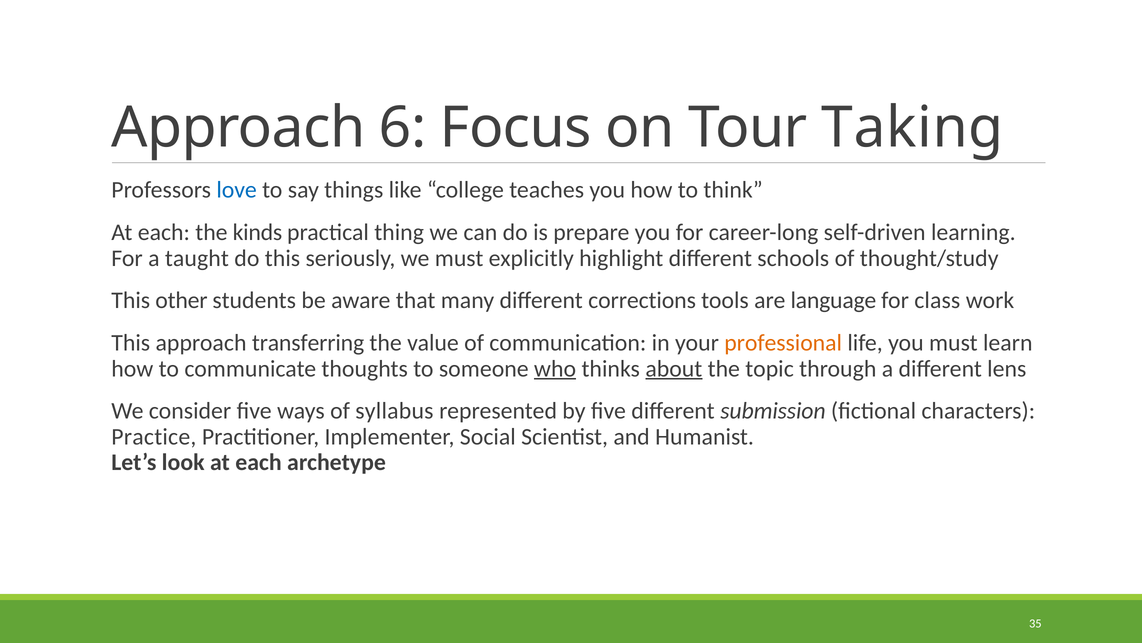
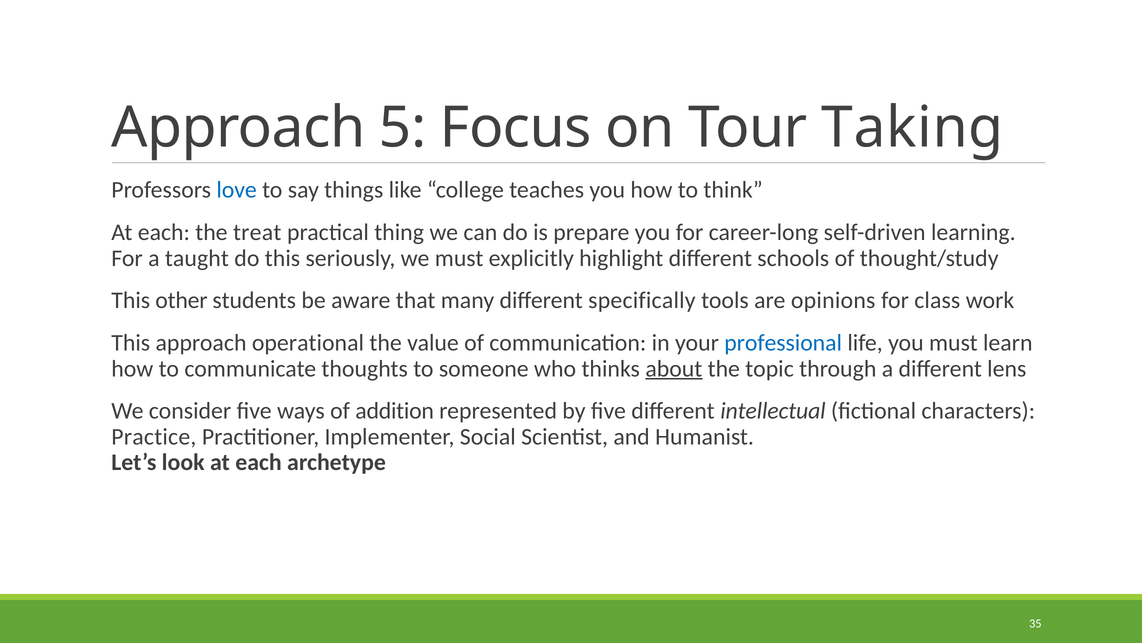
6: 6 -> 5 (403, 128)
kinds: kinds -> treat (257, 232)
corrections: corrections -> specifically (642, 300)
language: language -> opinions (833, 300)
transferring: transferring -> operational (308, 343)
professional colour: orange -> blue (783, 343)
who underline: present -> none (555, 368)
syllabus: syllabus -> addition (395, 411)
submission: submission -> intellectual (773, 411)
